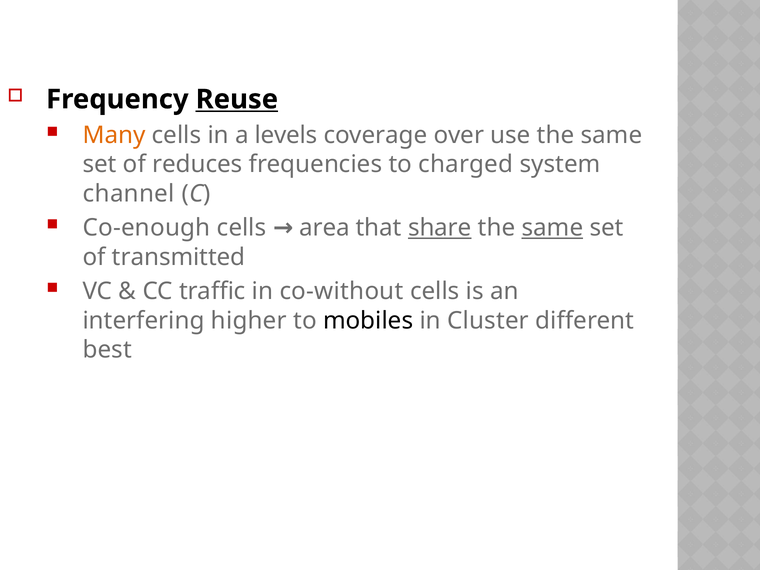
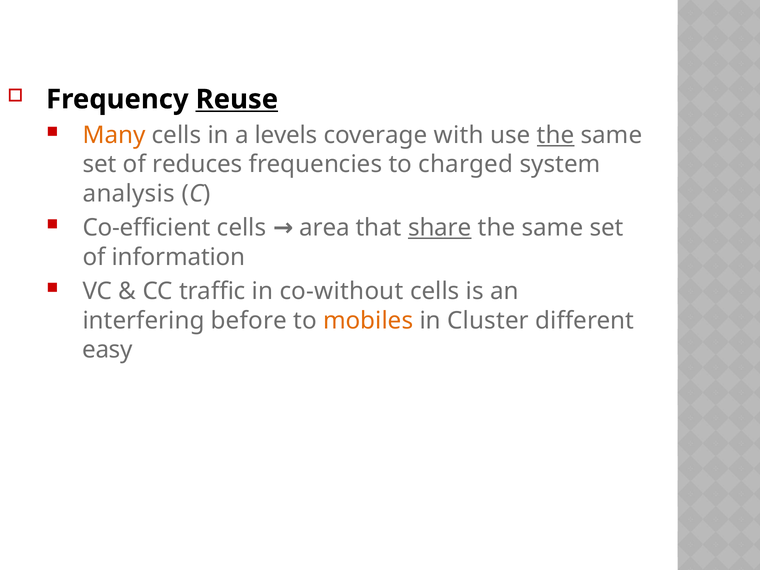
over: over -> with (459, 135)
the underline: none -> present (556, 135)
channel: channel -> analysis (129, 194)
Co-enough: Co-enough -> Co-efficient (147, 228)
same underline: present -> none (552, 228)
transmitted: transmitted -> information (179, 257)
higher: higher -> before (249, 321)
mobiles colour: black -> orange (368, 321)
best: best -> easy (107, 350)
